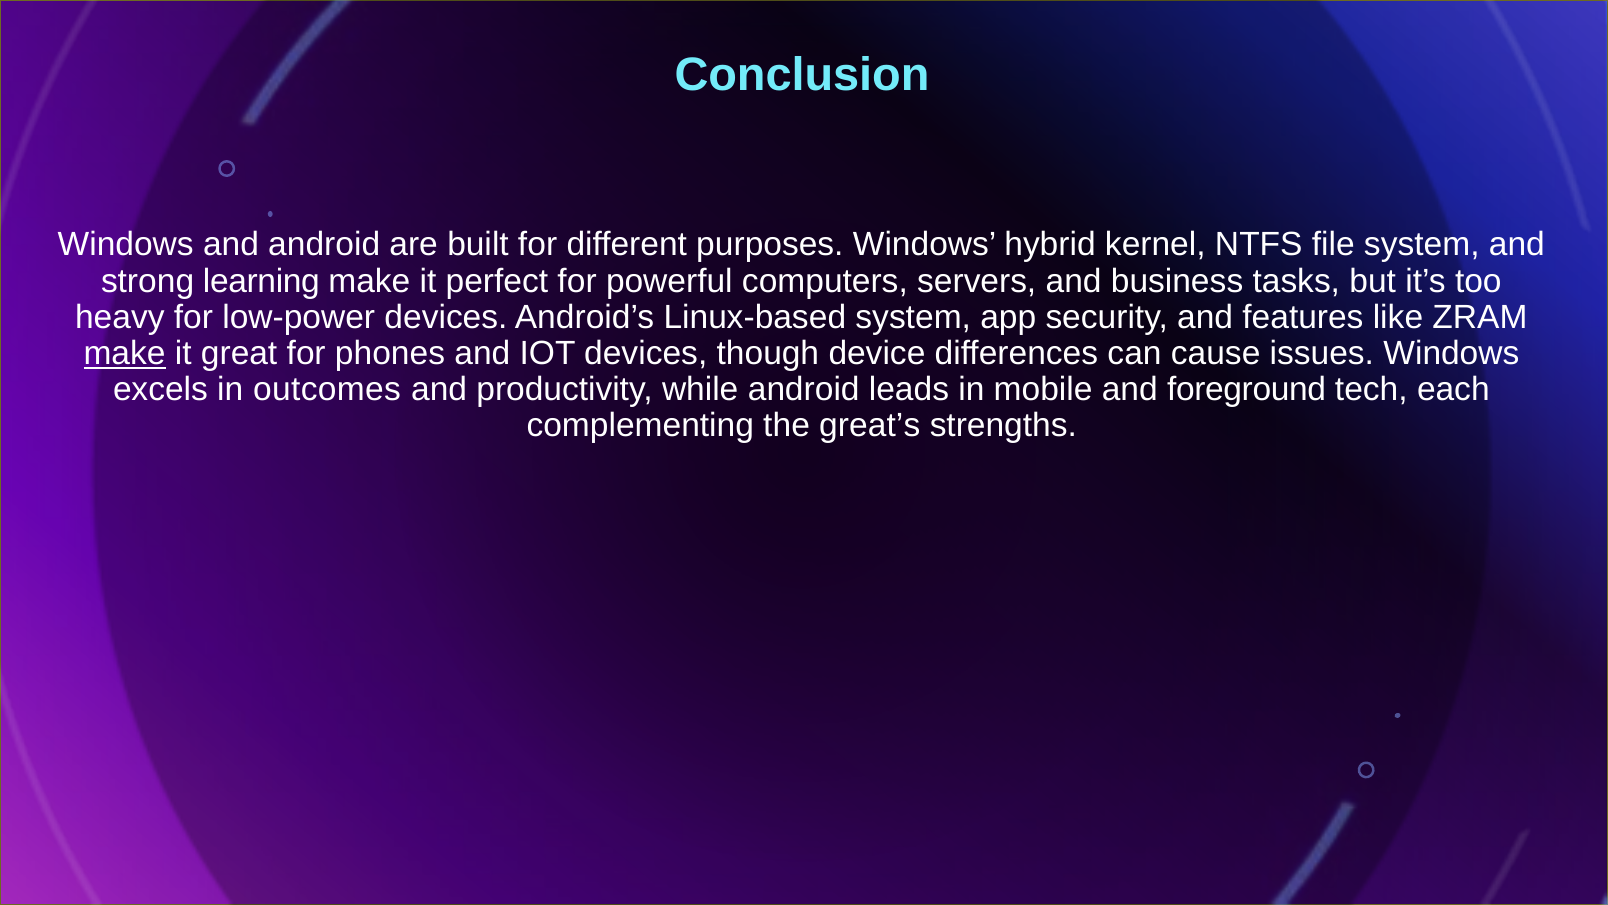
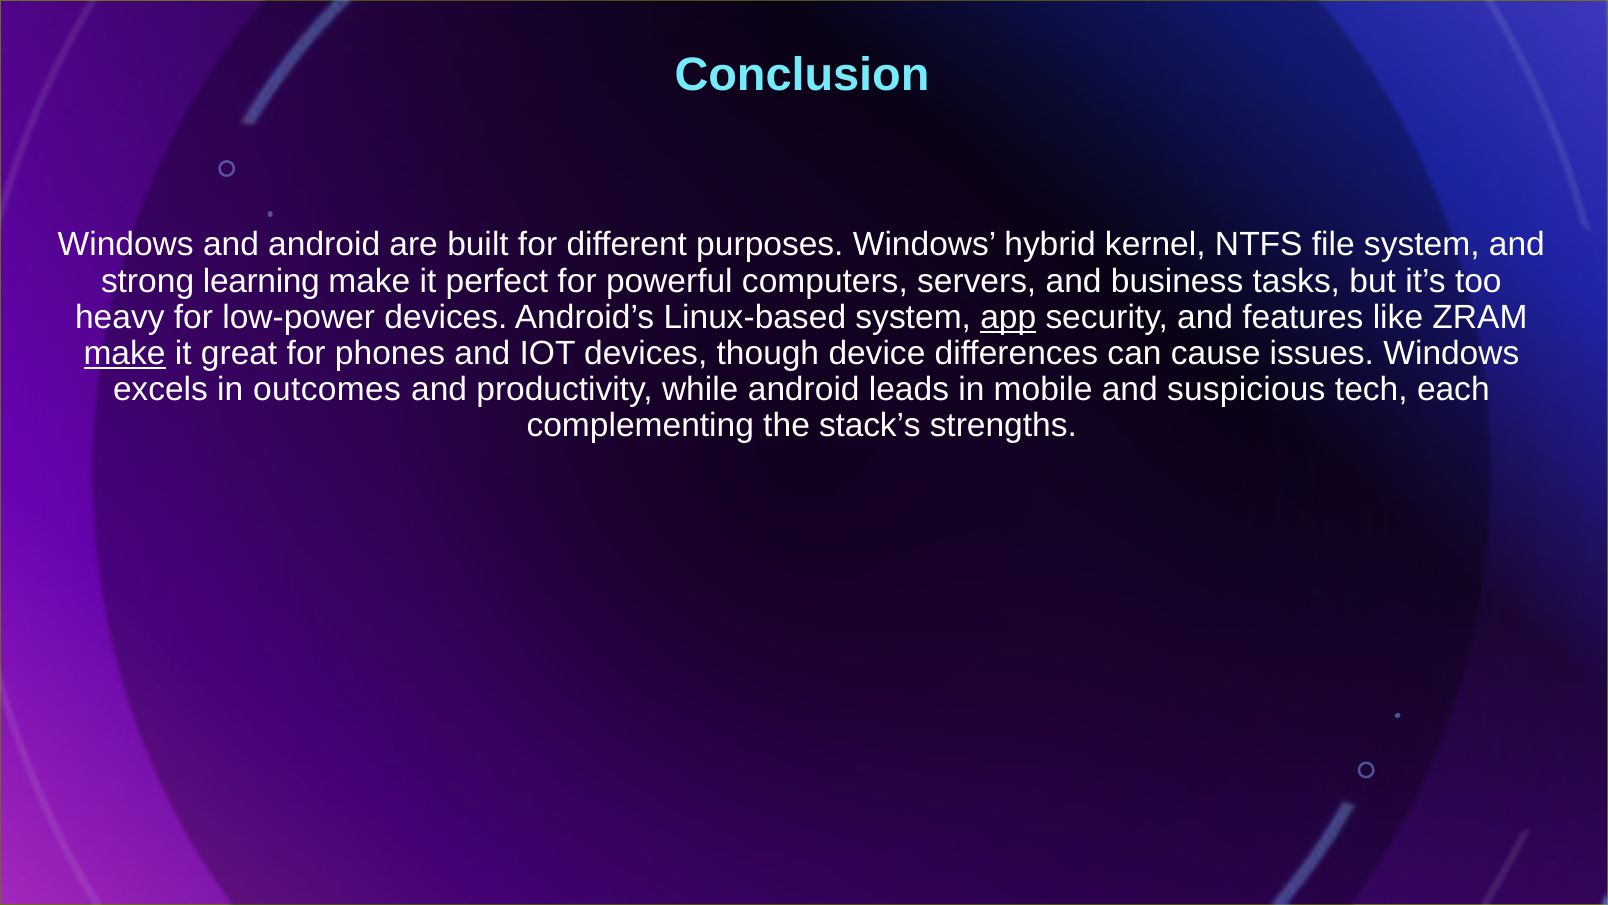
app underline: none -> present (1008, 317)
foreground: foreground -> suspicious (1246, 389)
great’s: great’s -> stack’s (870, 426)
